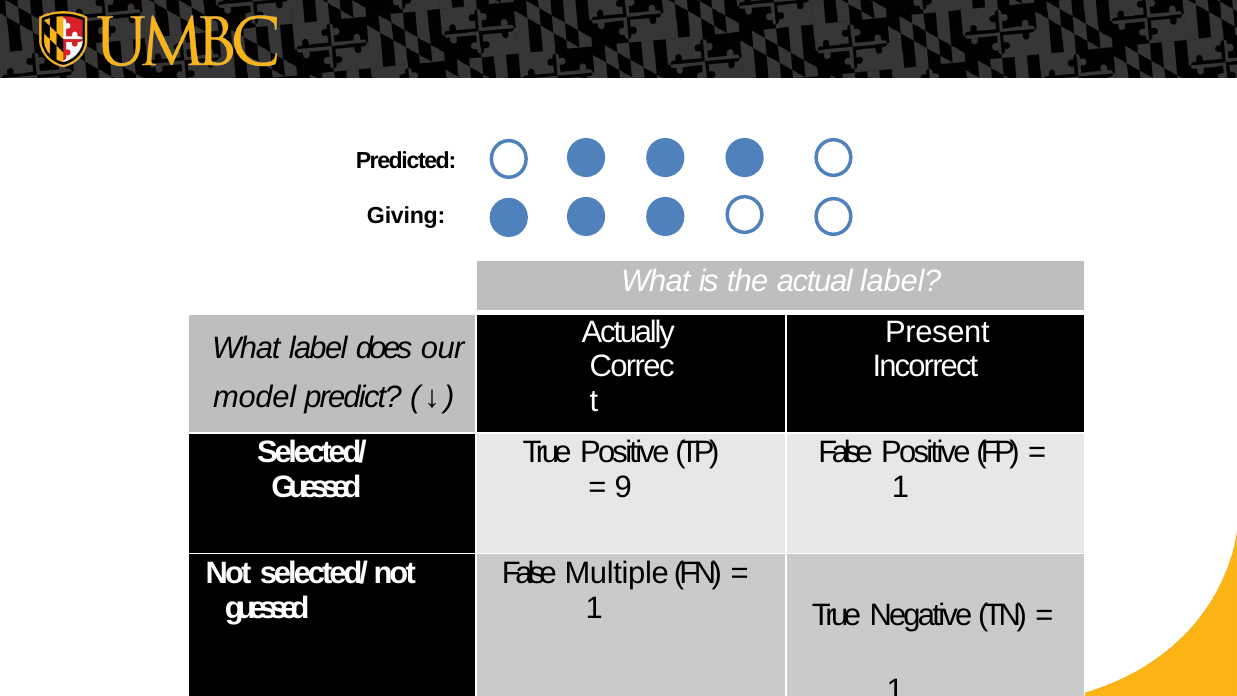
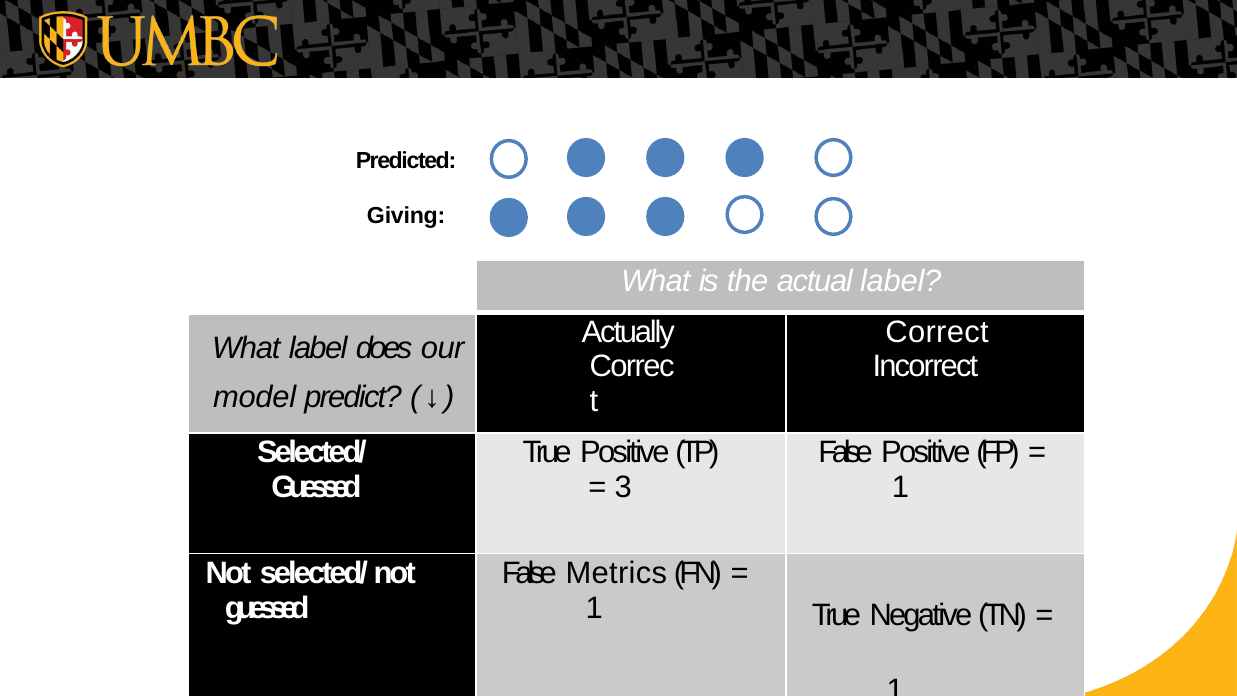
Present: Present -> Correct (937, 332)
9: 9 -> 3 (623, 487)
Multiple: Multiple -> Metrics (616, 573)
